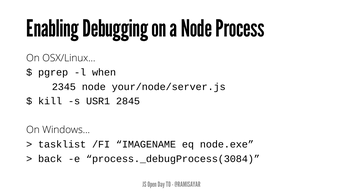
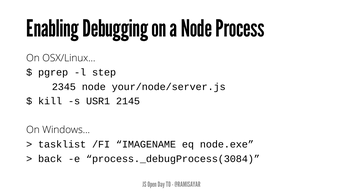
when: when -> step (104, 72)
2845: 2845 -> 2145 (128, 101)
